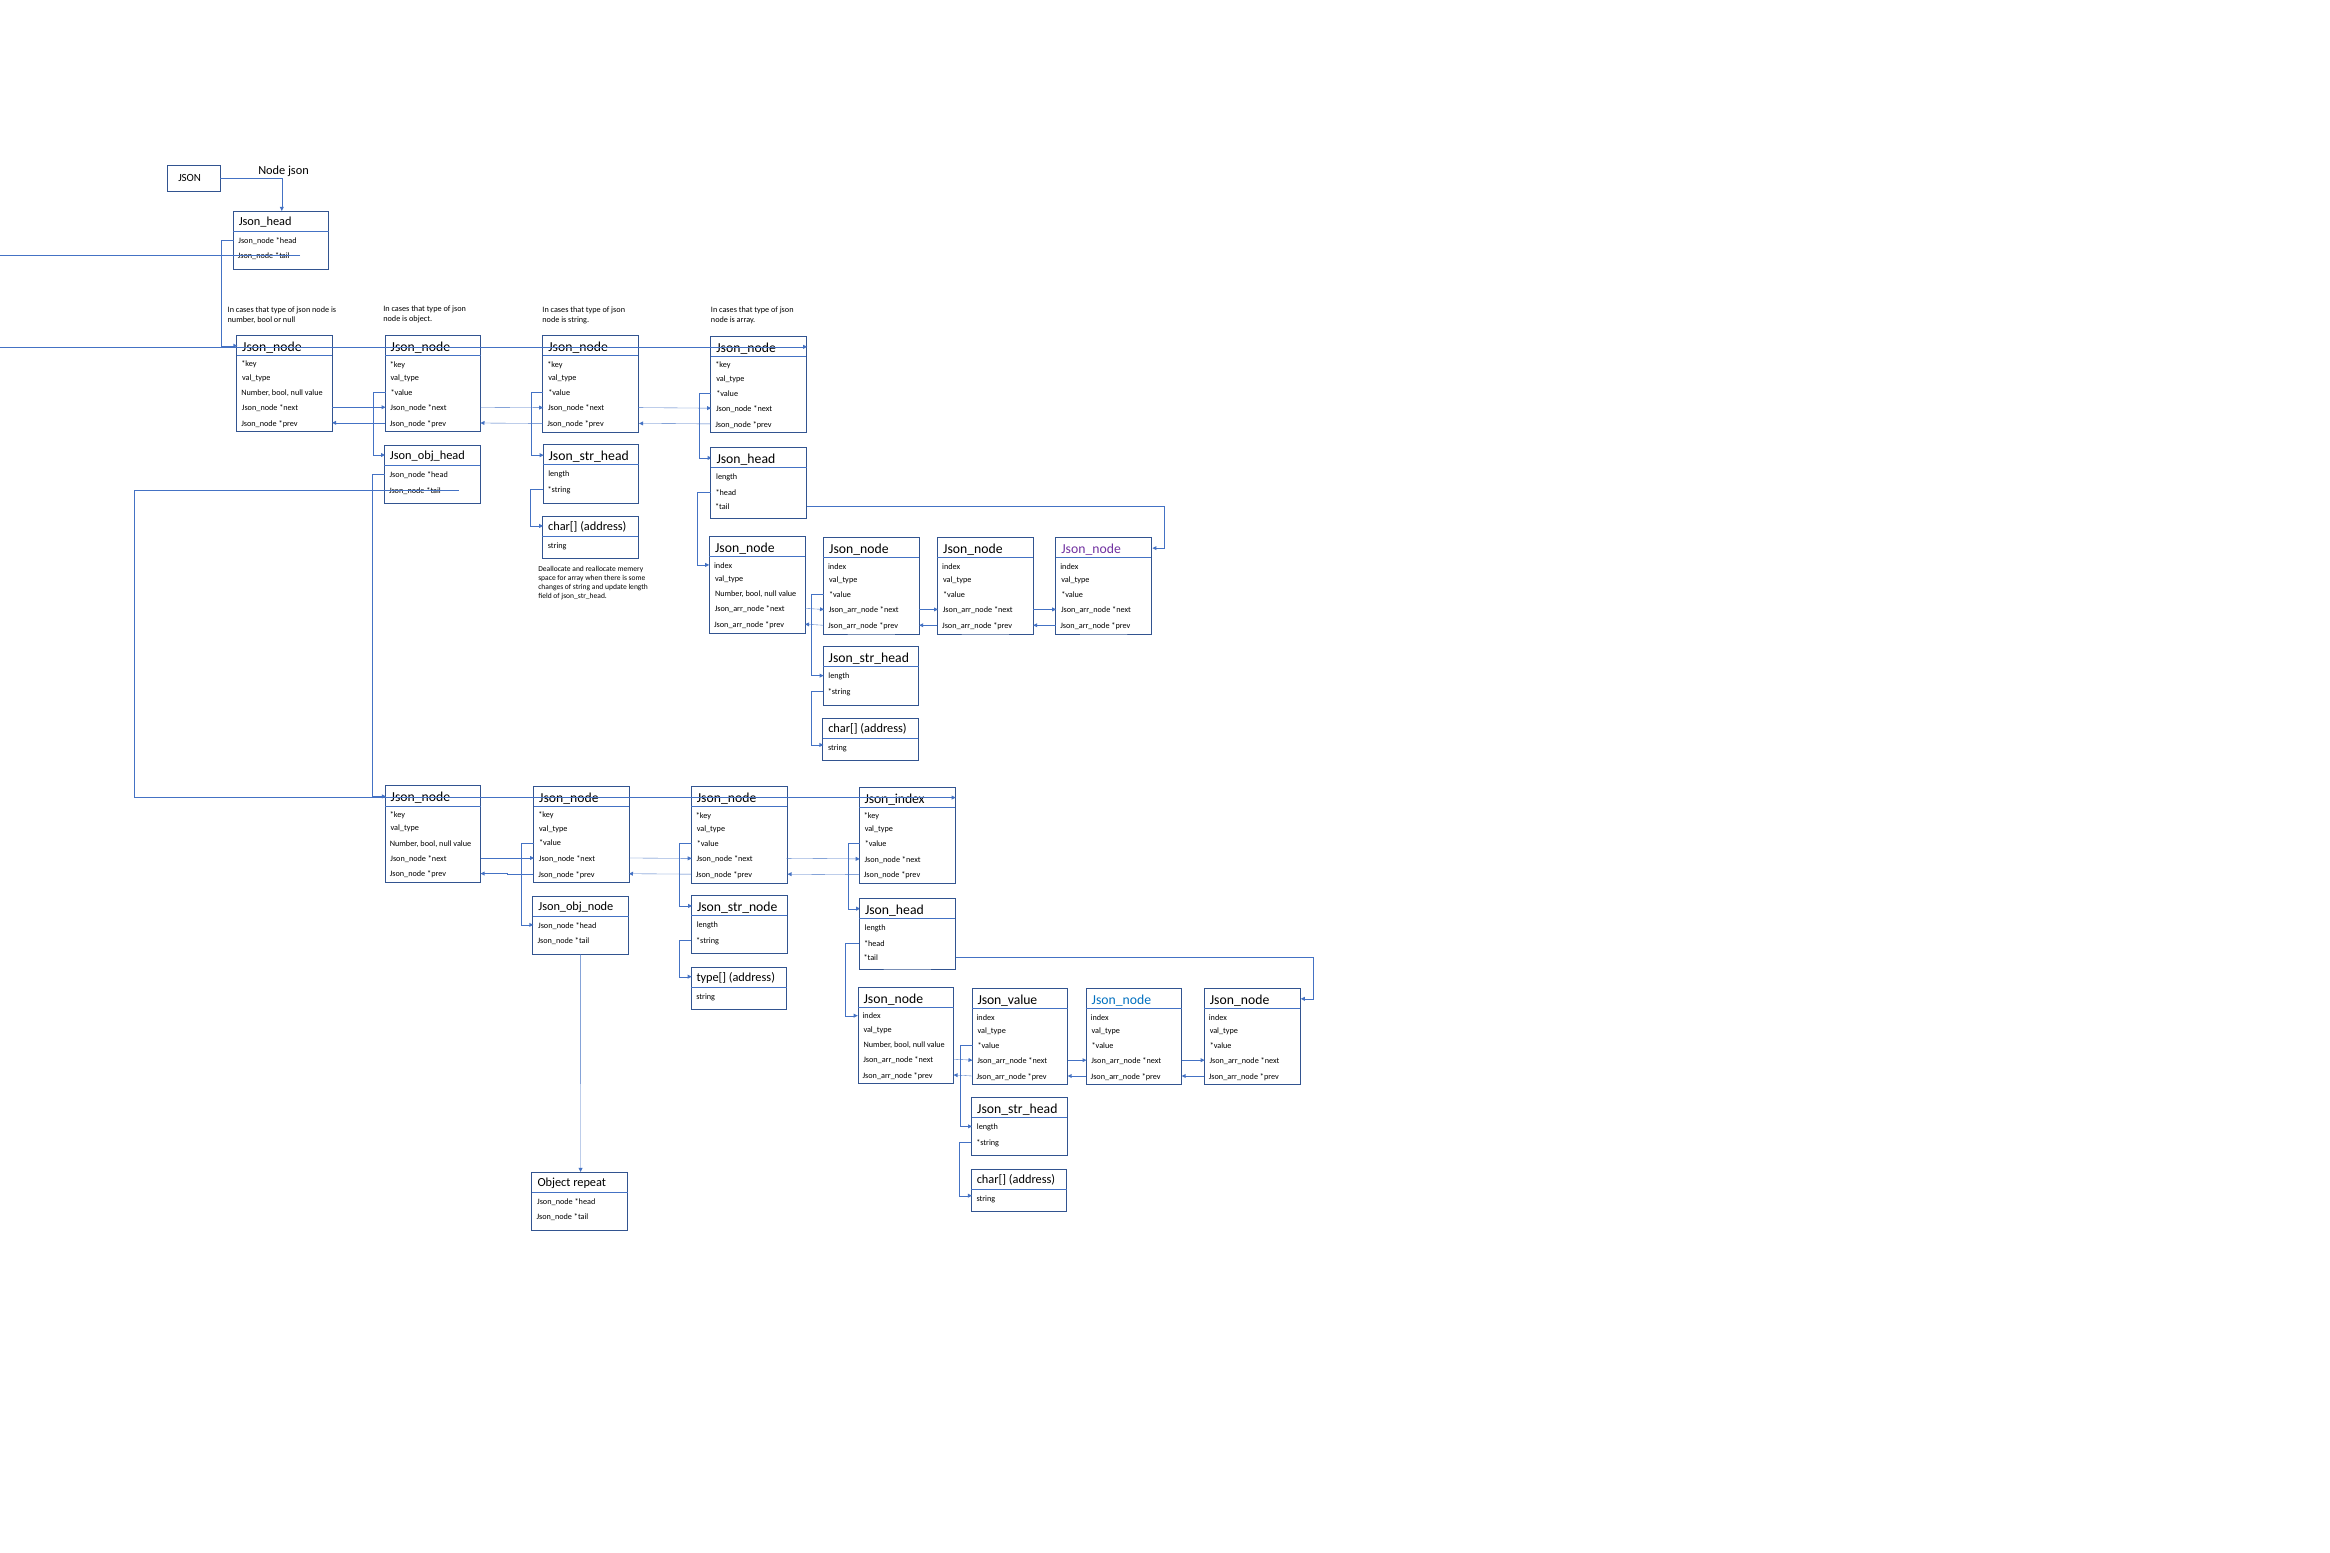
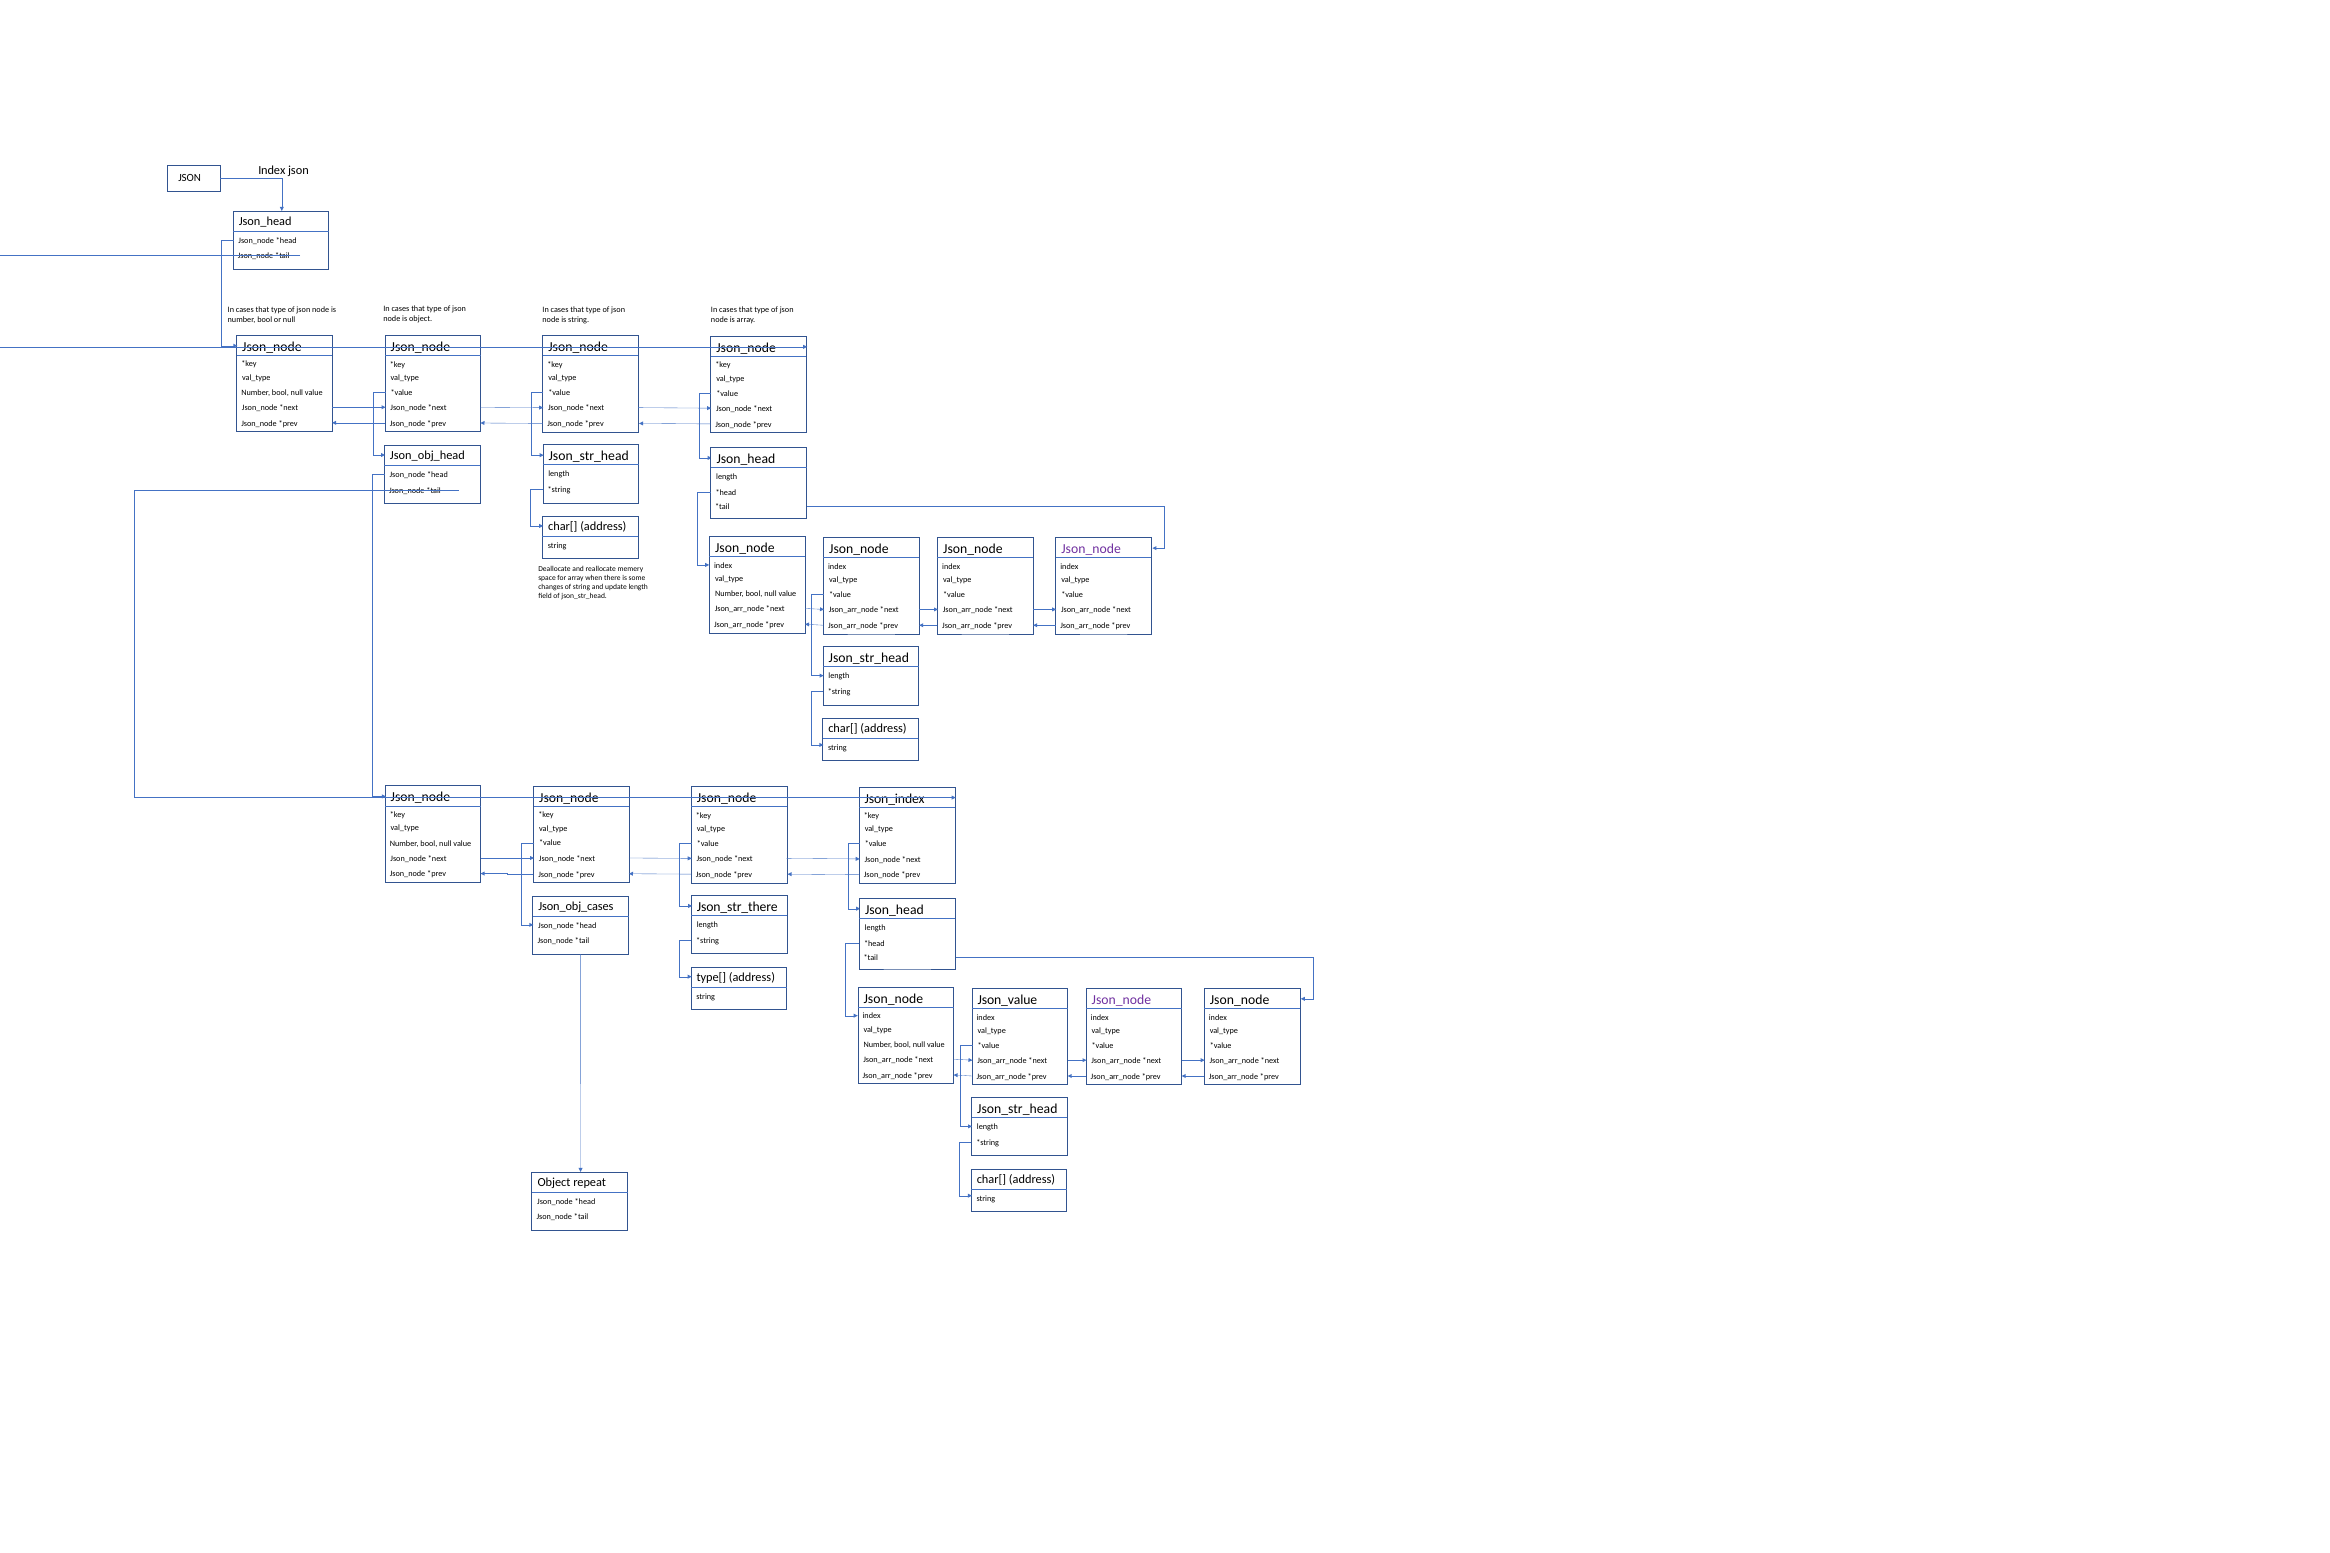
Node: Node -> Index (272, 170)
Json_str_node: Json_str_node -> Json_str_there (737, 907)
Json_obj_node: Json_obj_node -> Json_obj_cases (576, 907)
Json_node colour: blue -> purple (1121, 1000)
